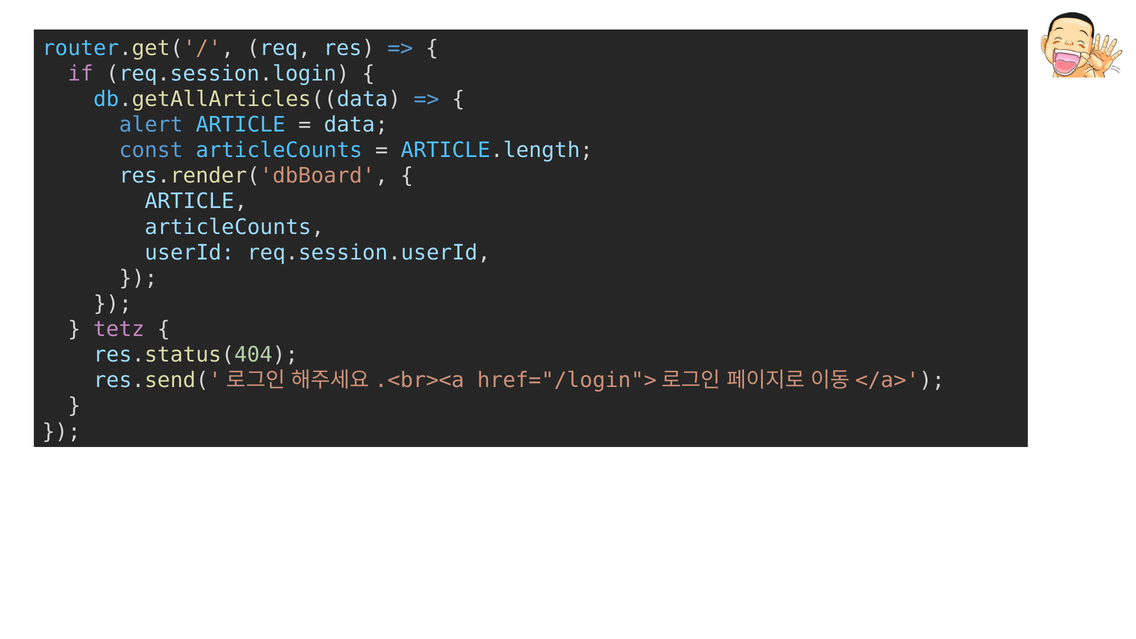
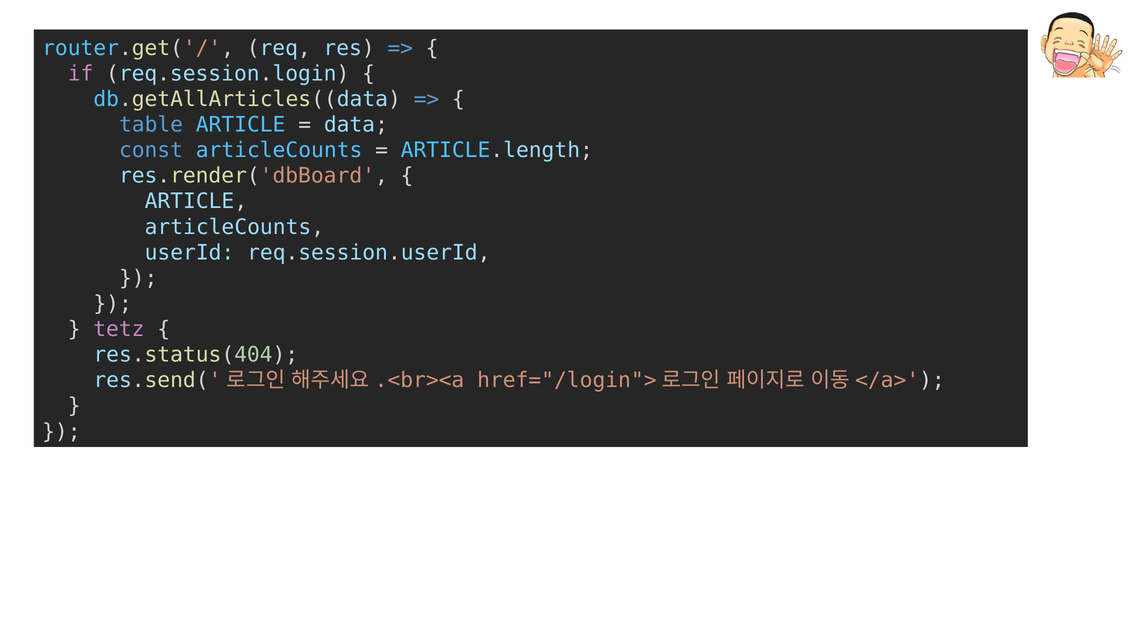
alert: alert -> table (151, 125)
